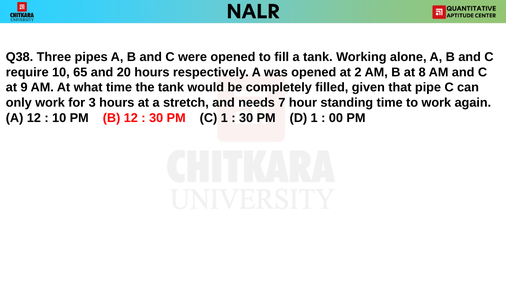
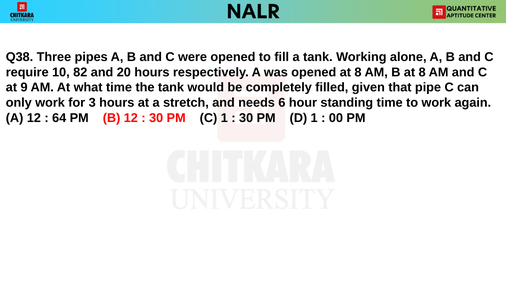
65: 65 -> 82 (80, 72)
opened at 2: 2 -> 8 (358, 72)
7: 7 -> 6 (282, 103)
10: 10 -> 64 (59, 118)
